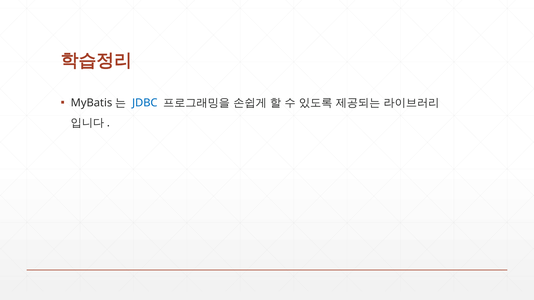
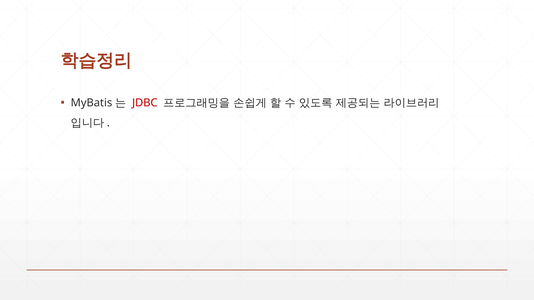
JDBC colour: blue -> red (145, 103)
